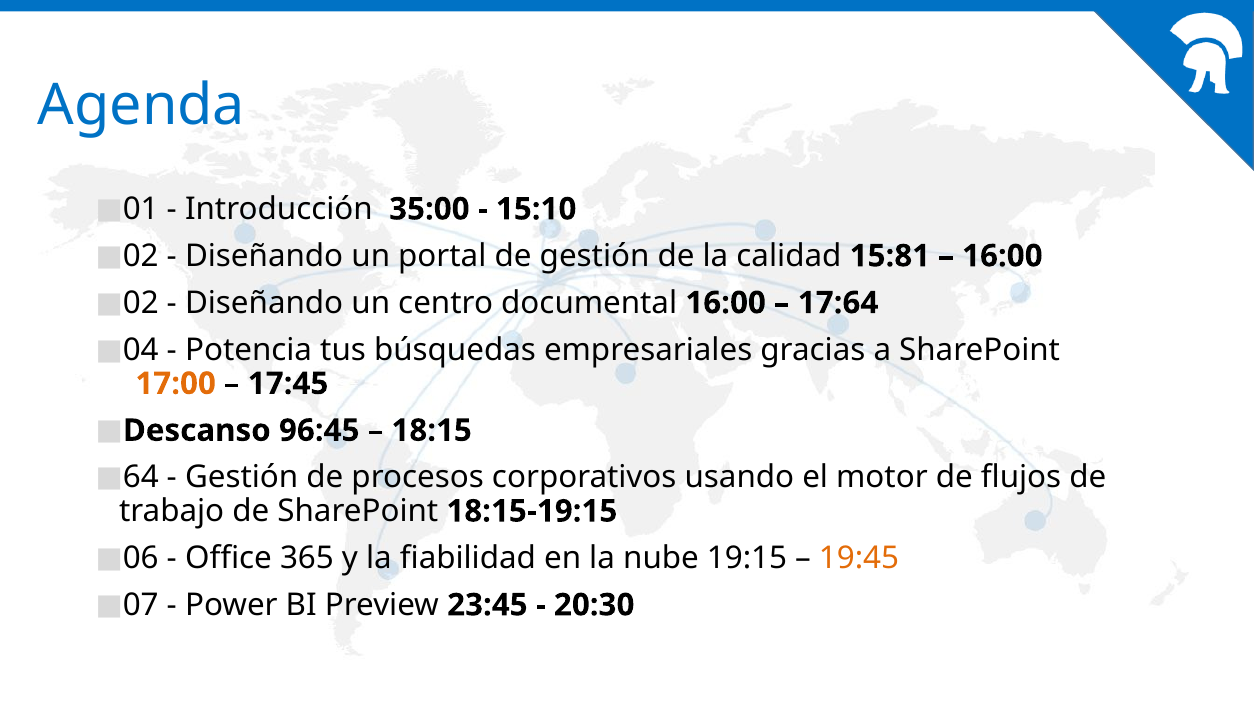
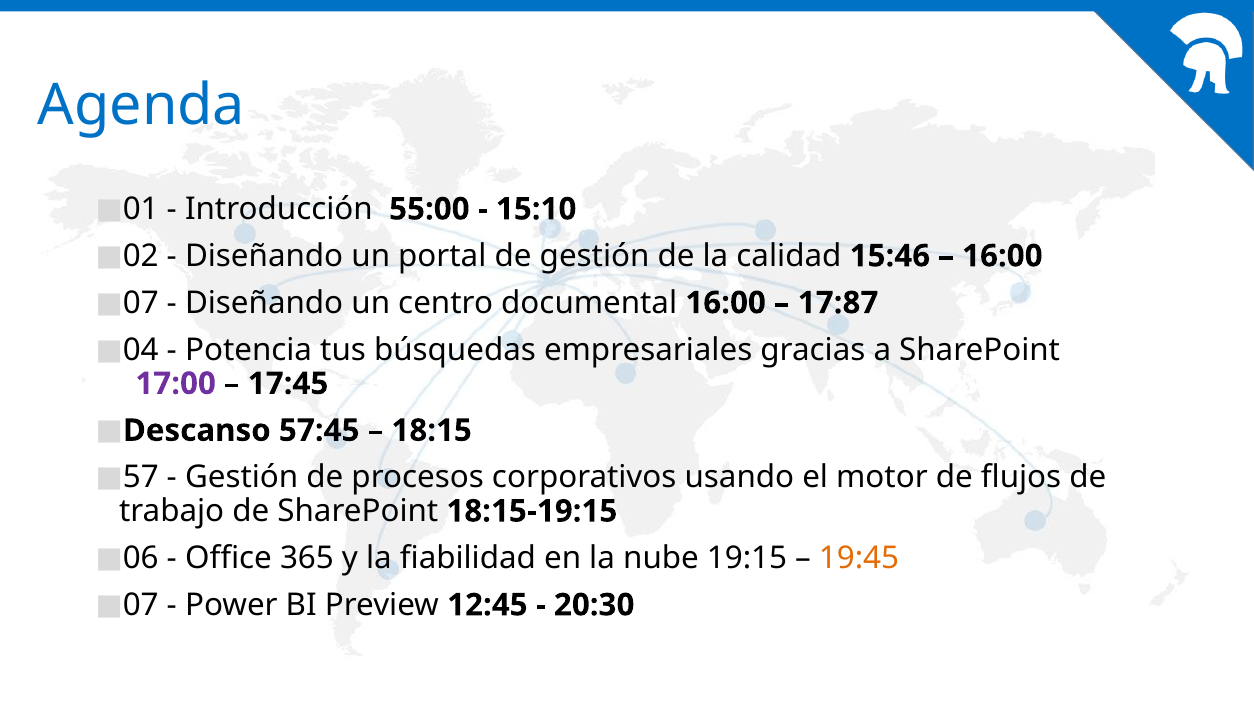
35:00: 35:00 -> 55:00 (429, 209)
15:81: 15:81 -> 15:46 (890, 256)
02: 02 -> 07 (141, 303)
17:64: 17:64 -> 17:87 (838, 303)
17:00 colour: orange -> purple (176, 384)
96:45: 96:45 -> 57:45 (319, 431)
64: 64 -> 57 (141, 478)
23:45: 23:45 -> 12:45 (487, 605)
